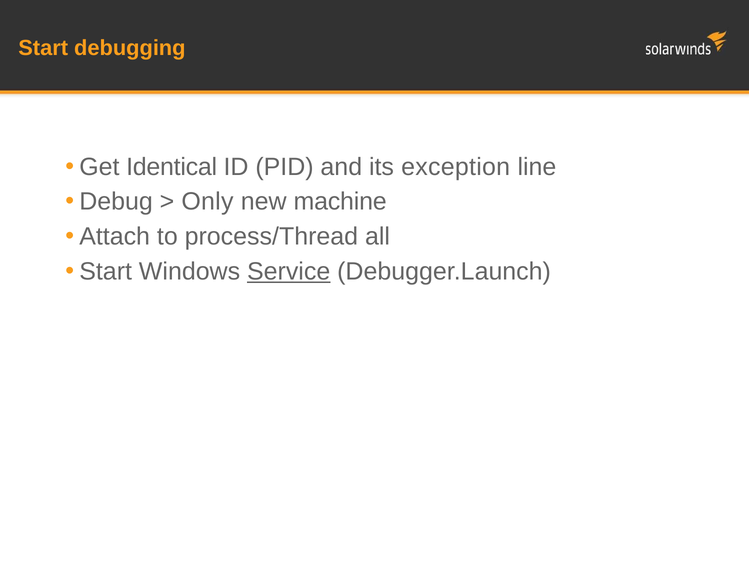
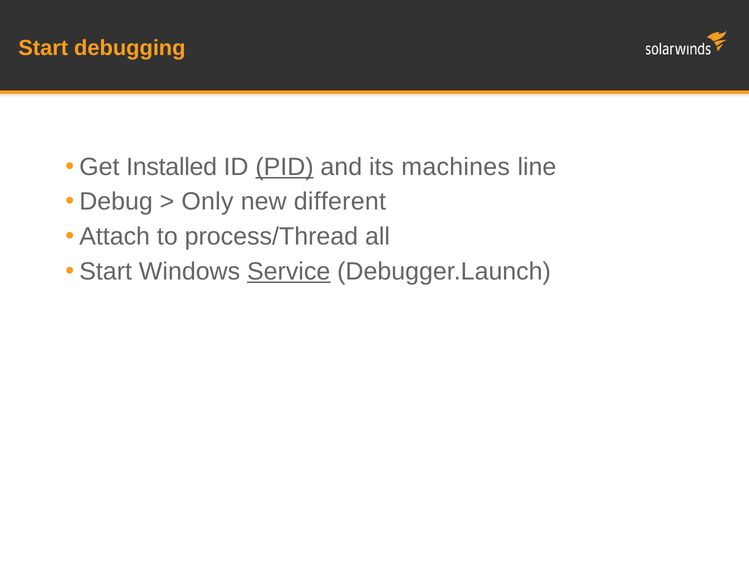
Identical: Identical -> Installed (172, 167)
PID underline: none -> present (285, 167)
exception: exception -> machines (456, 167)
machine: machine -> different (340, 202)
